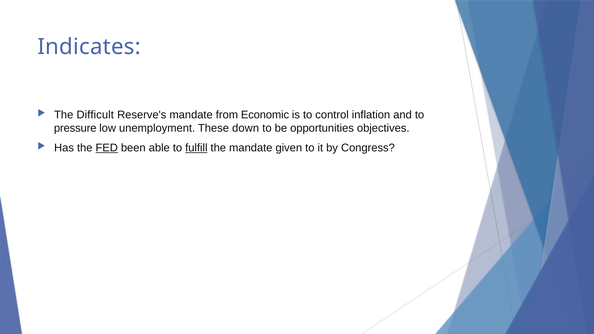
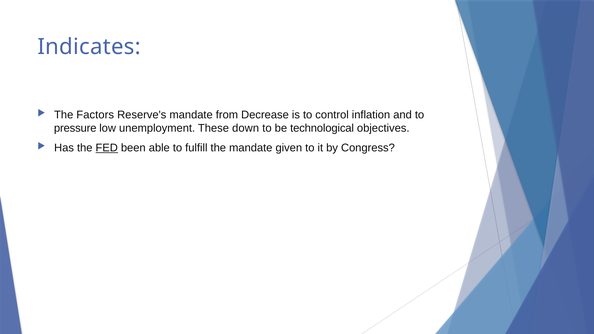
Difficult: Difficult -> Factors (95, 115)
Economic: Economic -> Decrease (265, 115)
opportunities: opportunities -> technological (322, 128)
fulfill underline: present -> none (196, 148)
